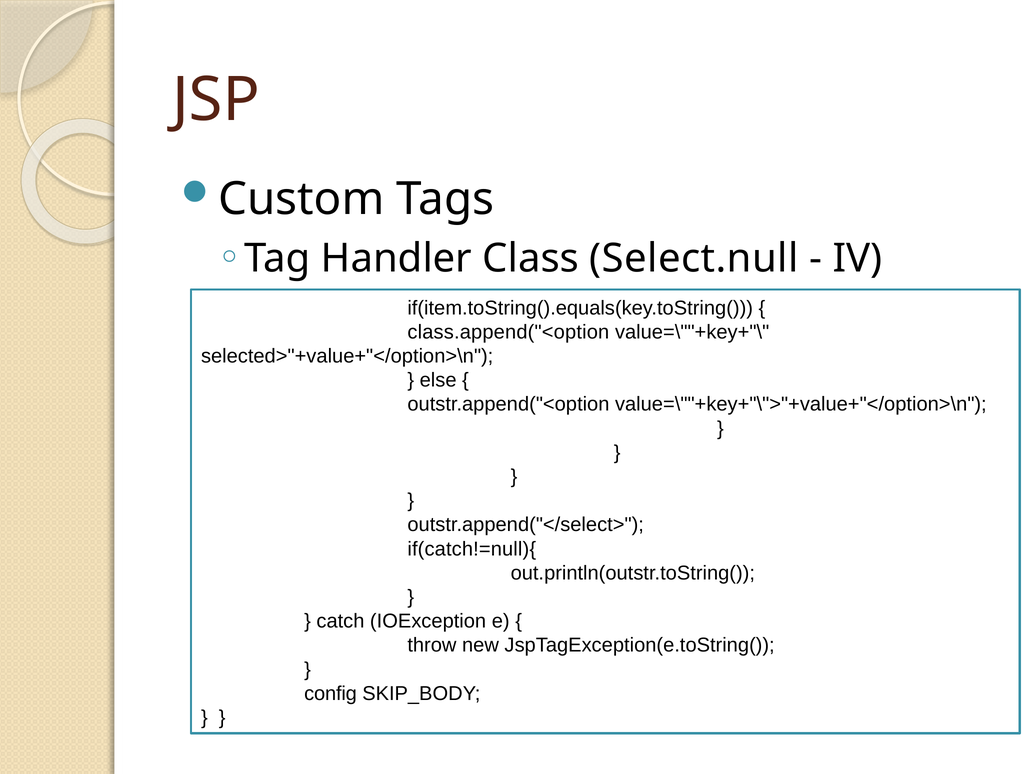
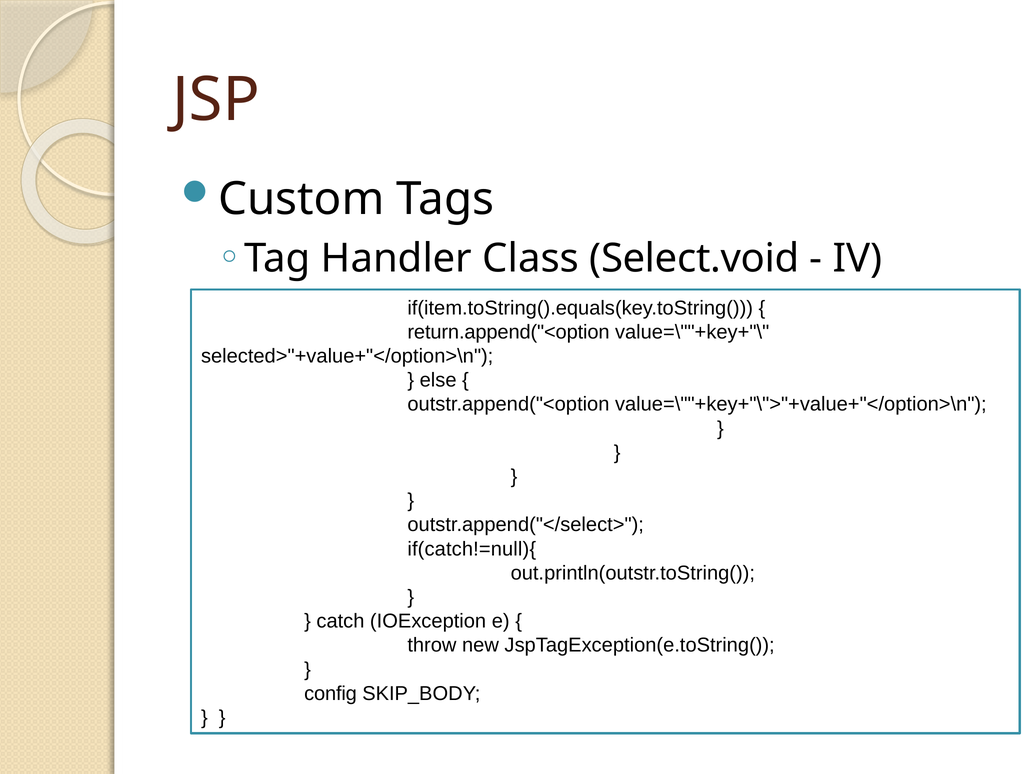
Select.null: Select.null -> Select.void (694, 258)
class.append("<option: class.append("<option -> return.append("<option (509, 332)
